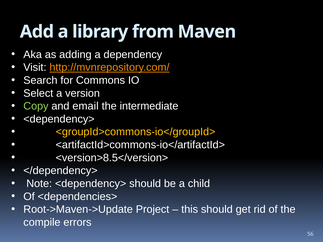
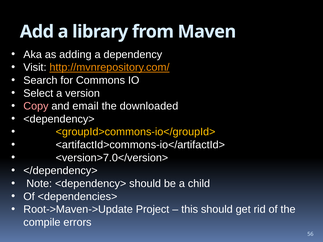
Copy colour: light green -> pink (36, 106)
intermediate: intermediate -> downloaded (149, 106)
<version>8.5</version>: <version>8.5</version> -> <version>7.0</version> (112, 158)
